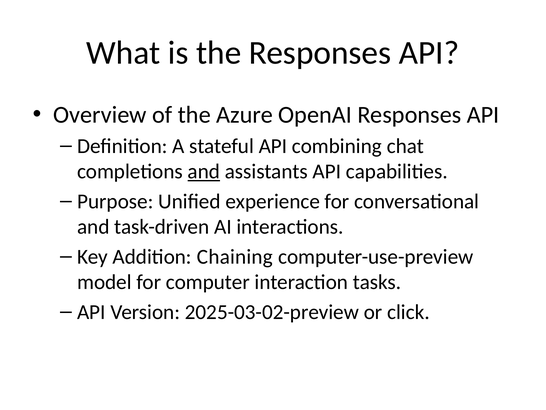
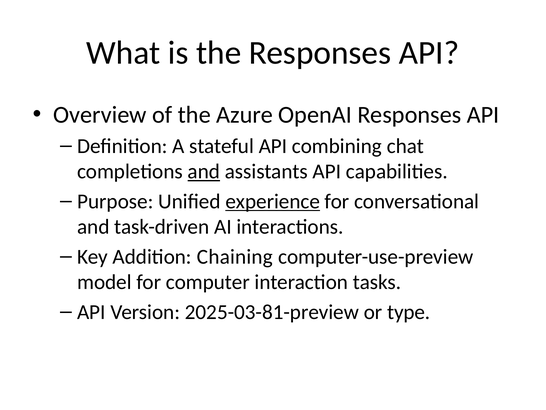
experience underline: none -> present (273, 201)
2025-03-02-preview: 2025-03-02-preview -> 2025-03-81-preview (272, 312)
click: click -> type (409, 312)
